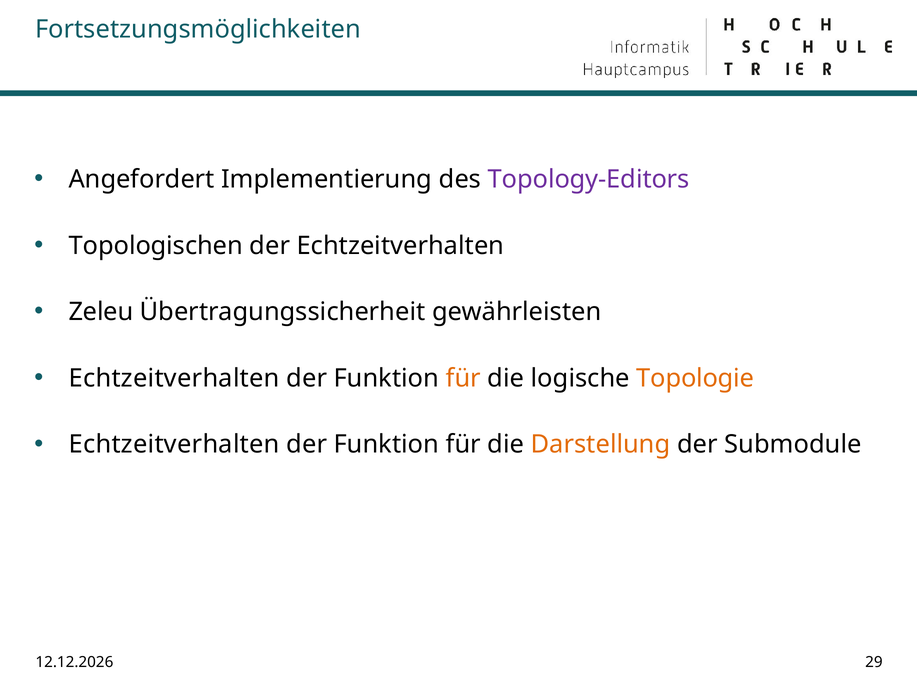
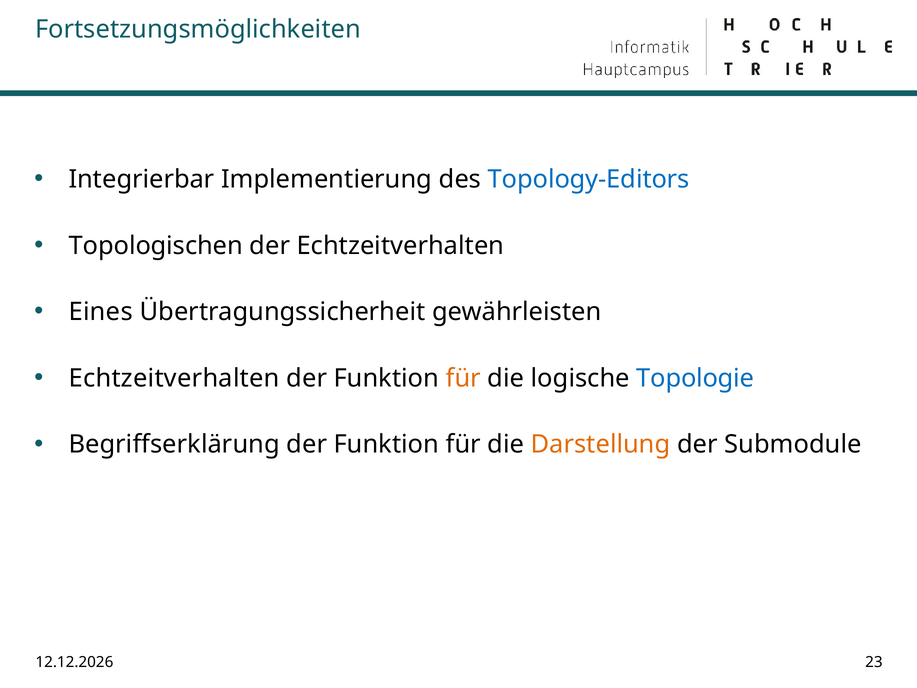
Angefordert: Angefordert -> Integrierbar (142, 179)
Topology-Editors colour: purple -> blue (589, 179)
Zeleu: Zeleu -> Eines (101, 312)
Topologie colour: orange -> blue (695, 378)
Echtzeitverhalten: Echtzeitverhalten -> Begriffserklärung (174, 444)
29: 29 -> 23 (874, 662)
